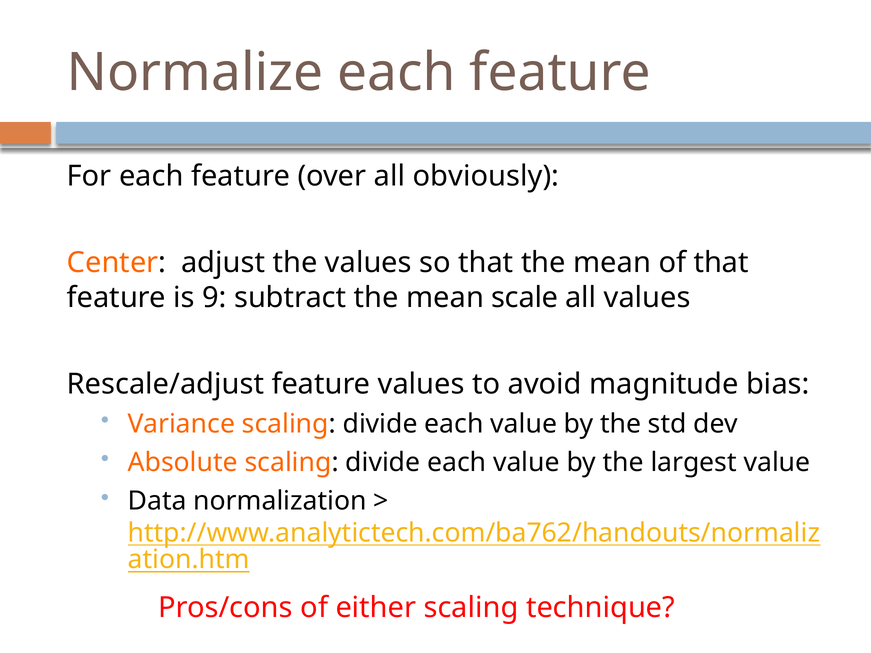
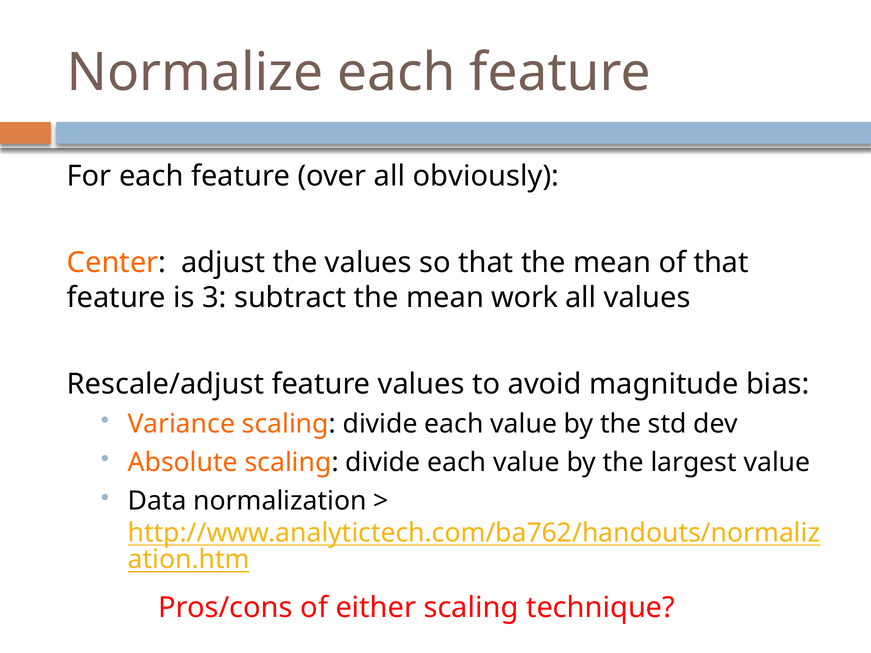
9: 9 -> 3 (214, 298)
scale: scale -> work (525, 298)
